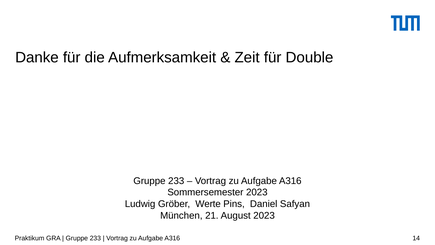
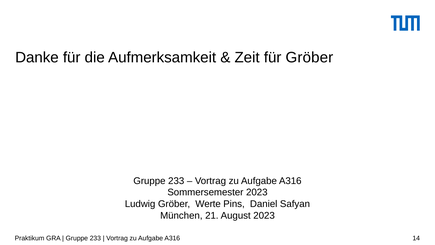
für Double: Double -> Gröber (309, 58)
